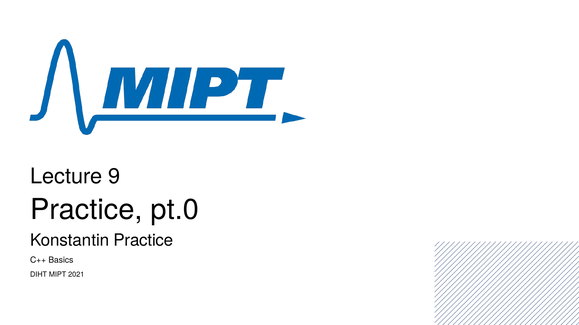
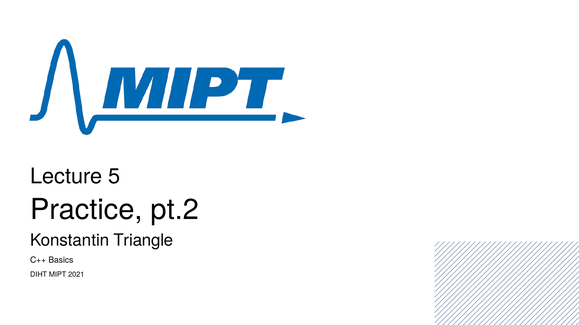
9: 9 -> 5 (114, 177)
pt.0: pt.0 -> pt.2 (175, 210)
Konstantin Practice: Practice -> Triangle (143, 241)
